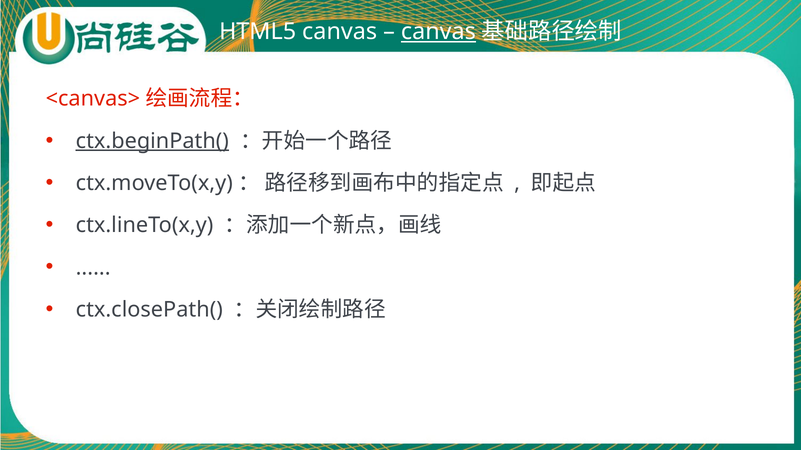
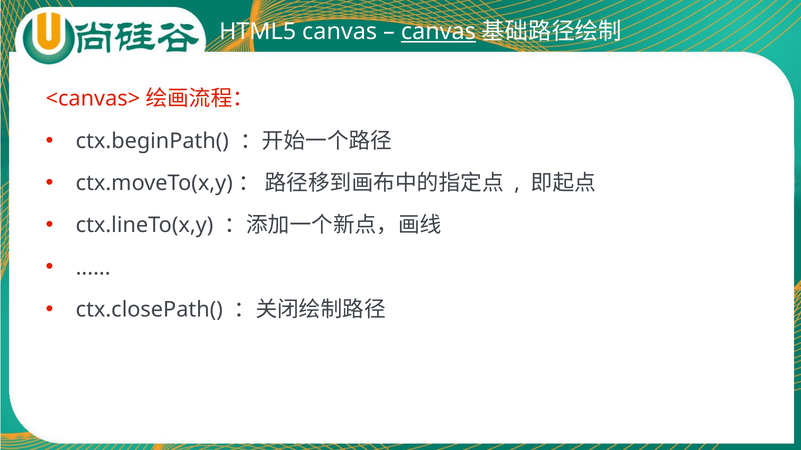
ctx.beginPath( underline: present -> none (152, 141)
